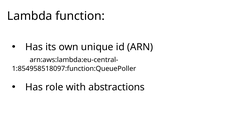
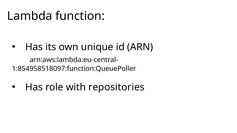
abstractions: abstractions -> repositories (116, 87)
